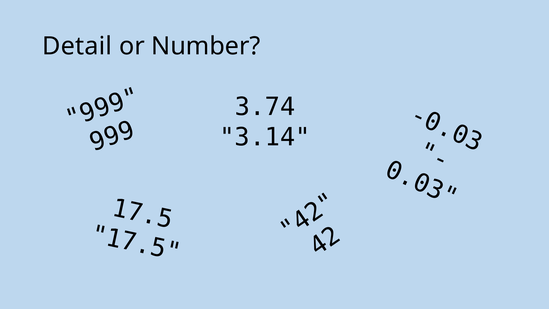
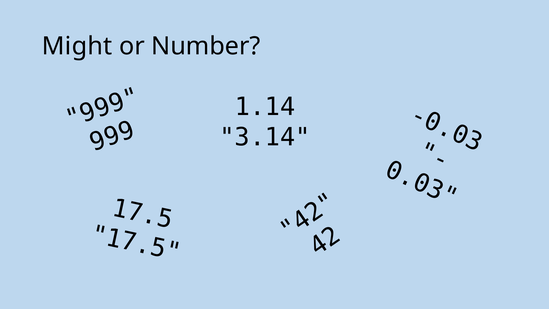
Detail: Detail -> Might (77, 46)
3.74: 3.74 -> 1.14 (265, 107)
